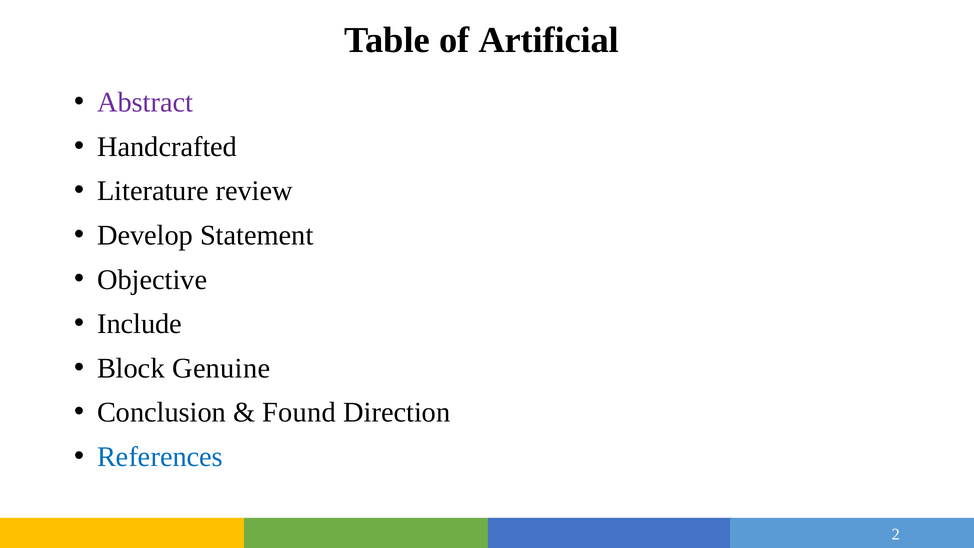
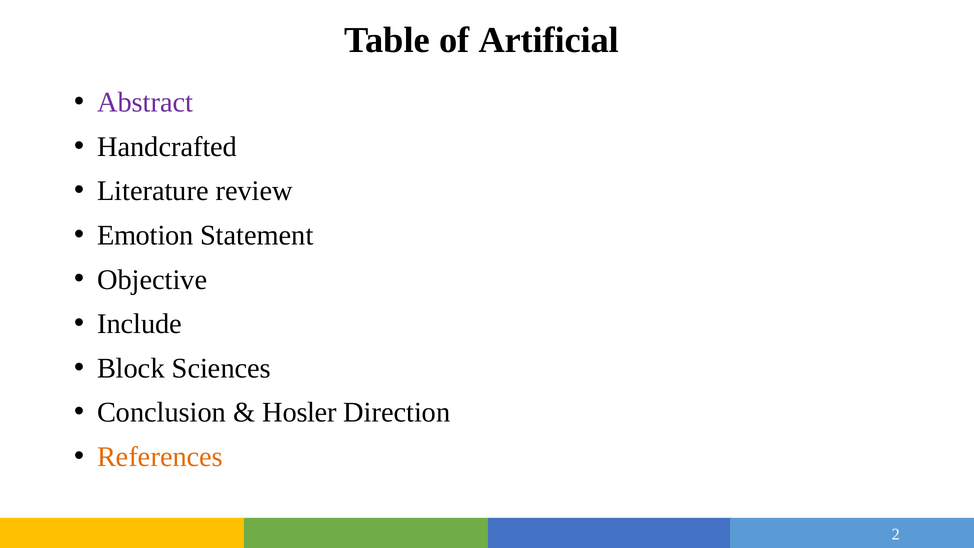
Develop: Develop -> Emotion (145, 235)
Genuine: Genuine -> Sciences (221, 368)
Found: Found -> Hosler (299, 412)
References colour: blue -> orange (160, 457)
